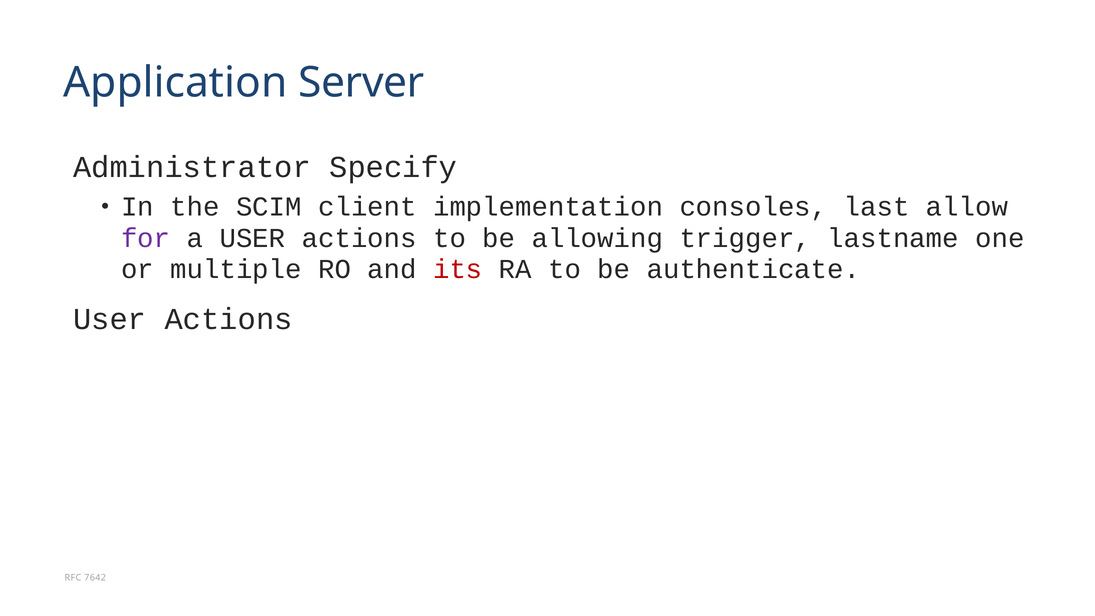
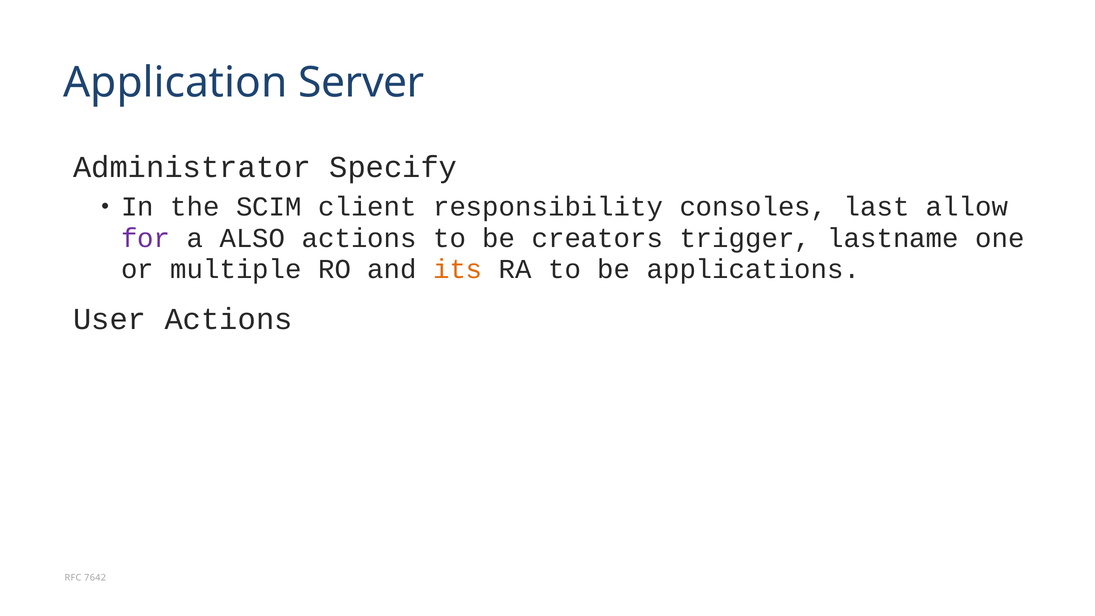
implementation: implementation -> responsibility (548, 207)
a USER: USER -> ALSO (252, 238)
allowing: allowing -> creators (597, 238)
its colour: red -> orange (458, 269)
authenticate: authenticate -> applications (753, 269)
